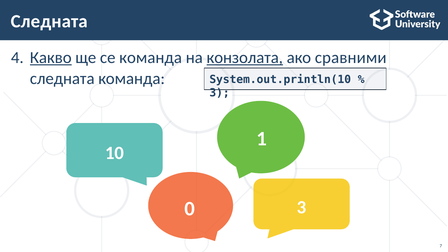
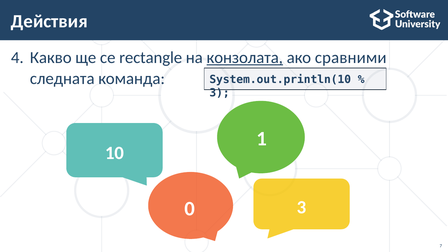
Следната: Следната -> Действия (49, 21)
Какво underline: present -> none (51, 58)
се команда: команда -> rectangle (151, 58)
